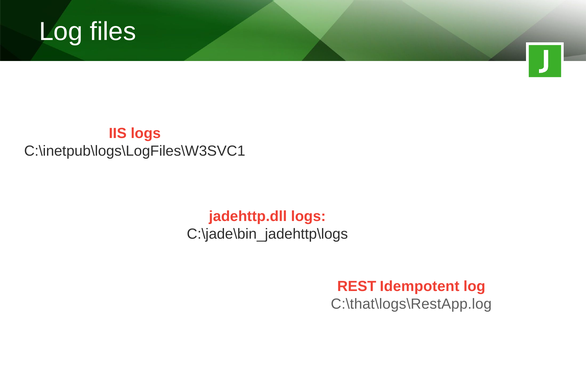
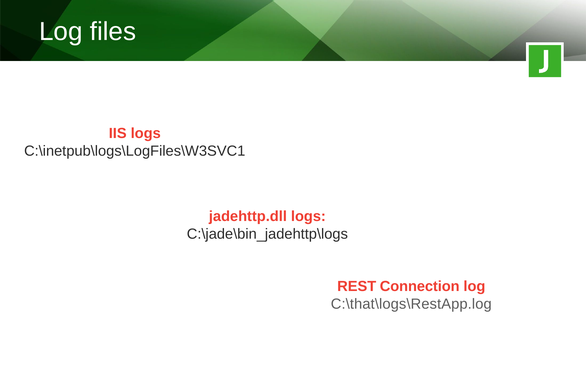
Idempotent: Idempotent -> Connection (420, 287)
